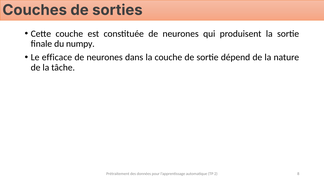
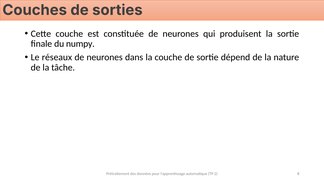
efficace: efficace -> réseaux (57, 57)
